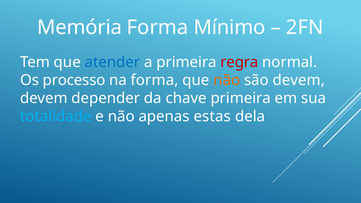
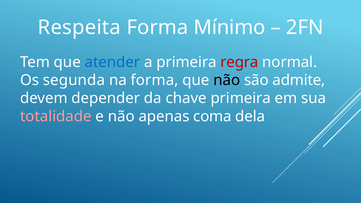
Memória: Memória -> Respeita (79, 27)
processo: processo -> segunda (74, 80)
não colour: orange -> black (227, 80)
são devem: devem -> admite (299, 80)
totalidade colour: light blue -> pink (56, 116)
estas: estas -> coma (212, 116)
